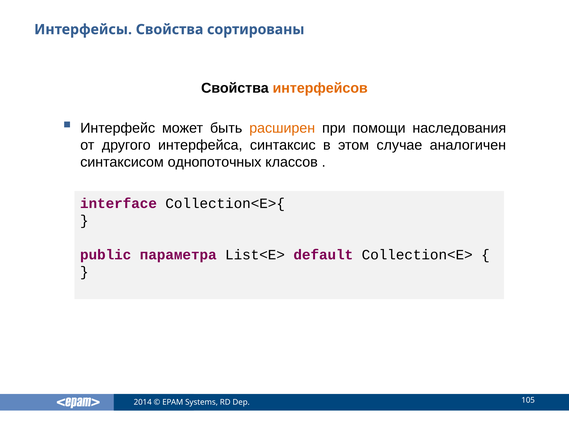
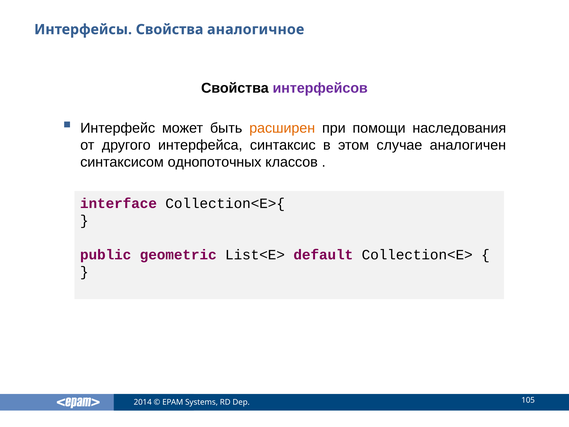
сортированы: сортированы -> аналогичное (256, 29)
интерфейсов colour: orange -> purple (320, 88)
параметра: параметра -> geometric (178, 254)
